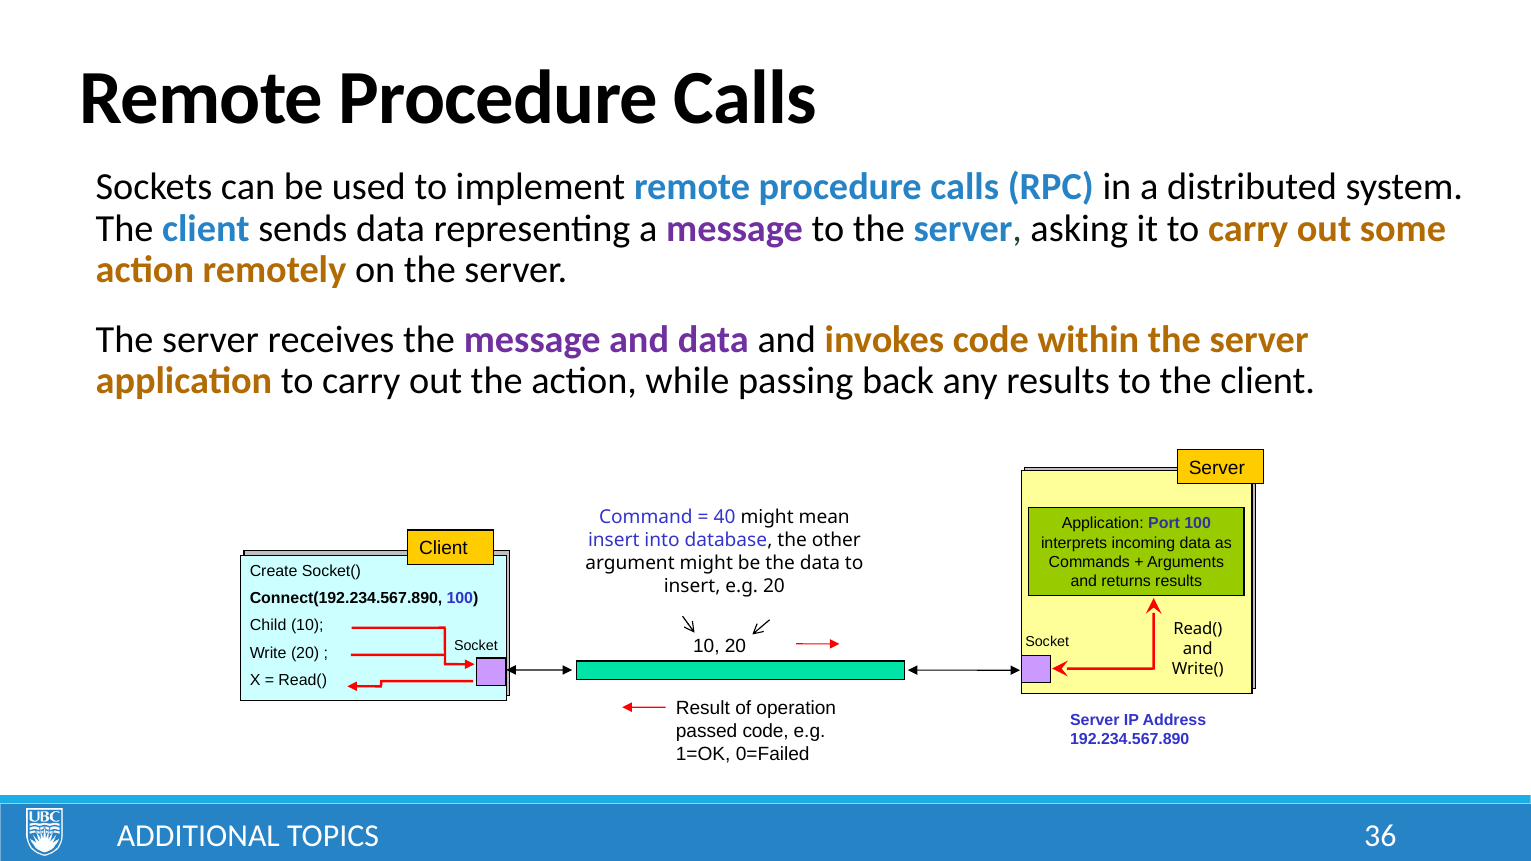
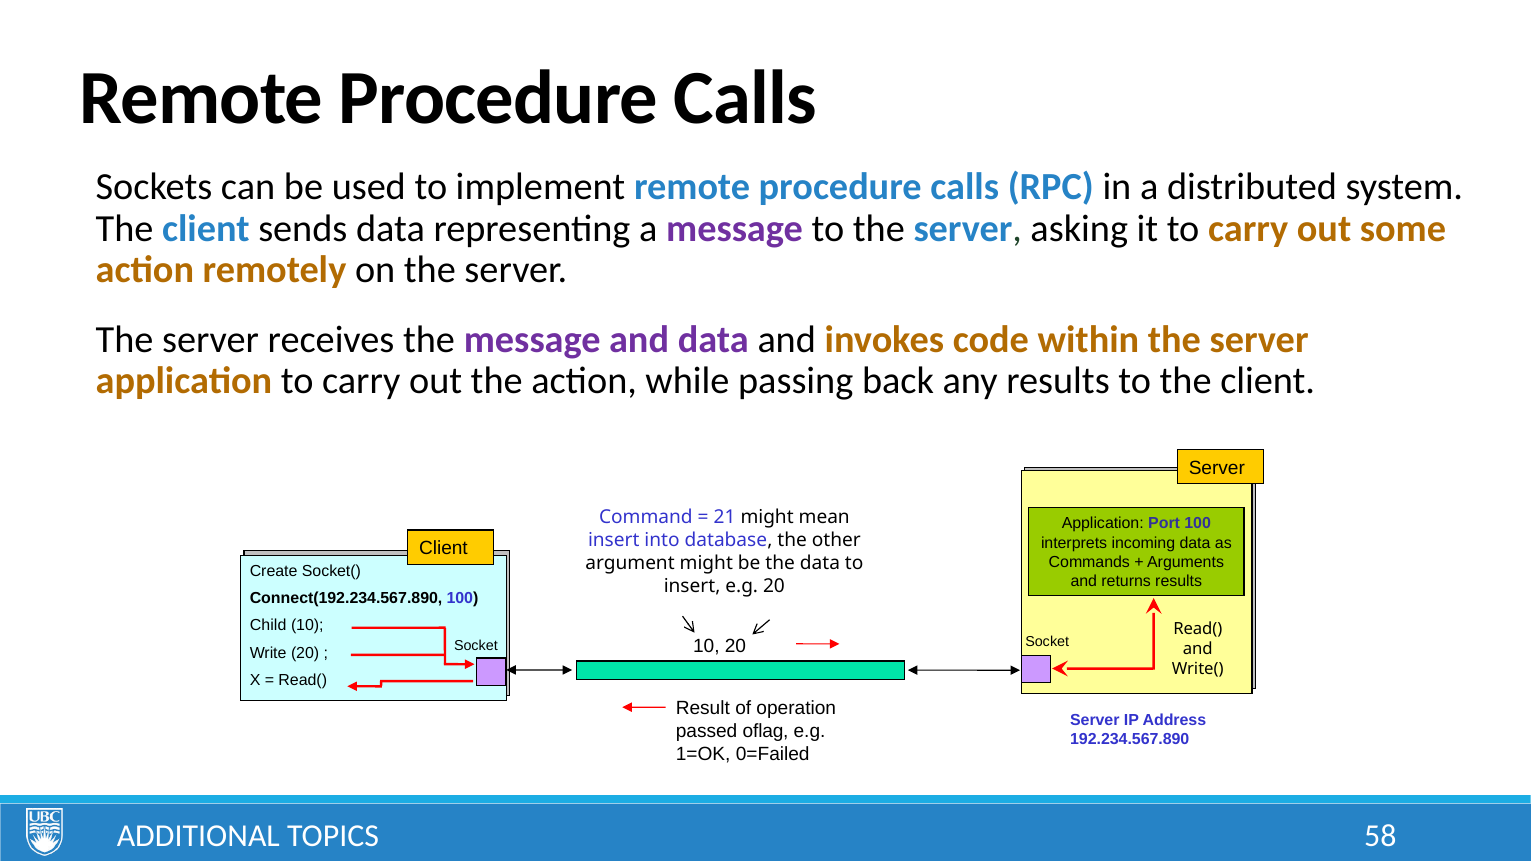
40: 40 -> 21 (725, 517)
passed code: code -> oflag (766, 731)
36: 36 -> 58 (1380, 836)
